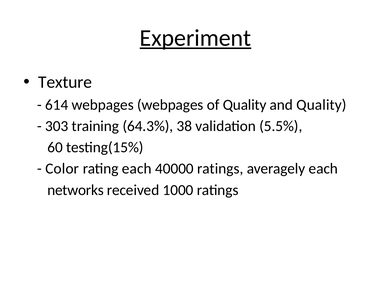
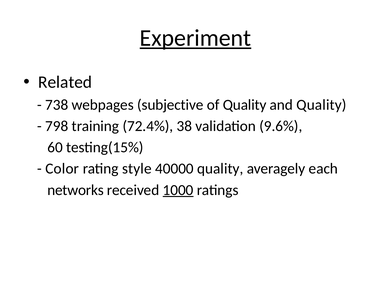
Texture: Texture -> Related (65, 82)
614: 614 -> 738 (57, 104)
webpages webpages: webpages -> subjective (170, 104)
303: 303 -> 798 (57, 126)
64.3%: 64.3% -> 72.4% (148, 126)
5.5%: 5.5% -> 9.6% (281, 126)
rating each: each -> style (137, 168)
40000 ratings: ratings -> quality (220, 168)
1000 underline: none -> present (178, 189)
